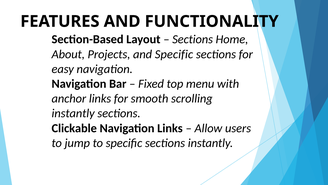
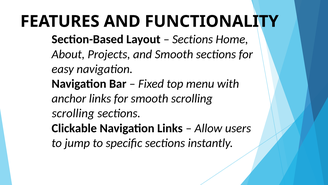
and Specific: Specific -> Smooth (174, 54)
instantly: instantly -> scrolling (73, 113)
